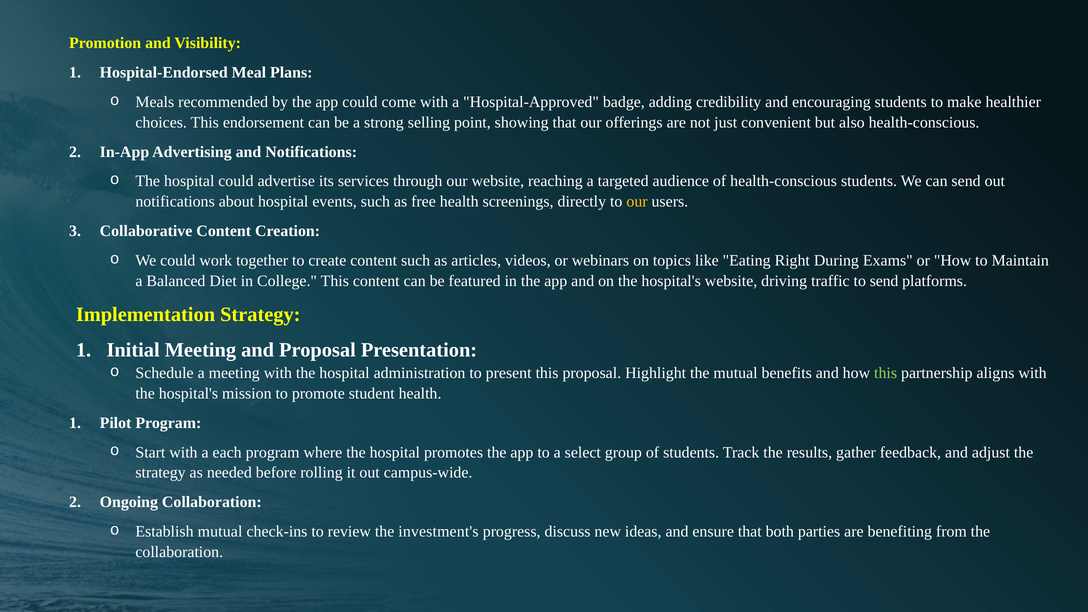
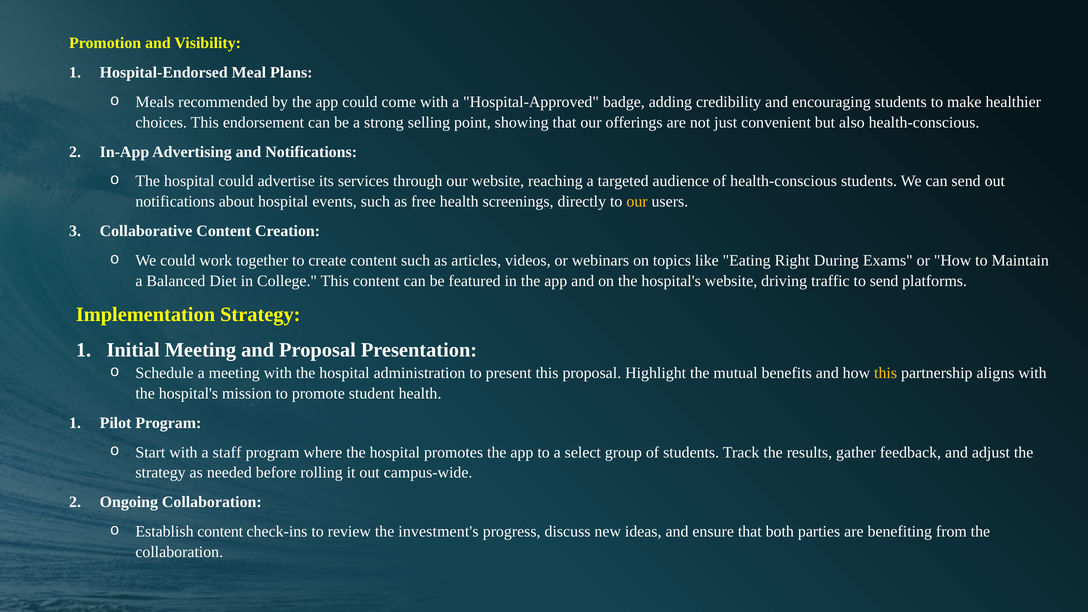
this colour: light green -> yellow (886, 373)
each: each -> staff (227, 452)
Establish mutual: mutual -> content (220, 532)
